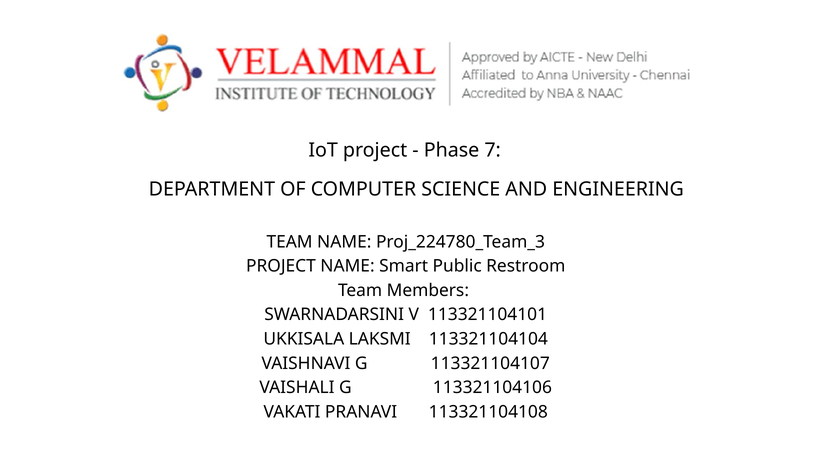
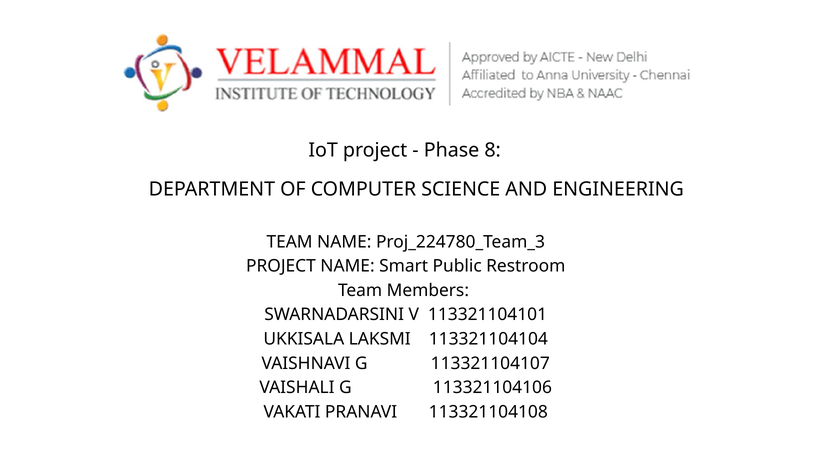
7: 7 -> 8 (493, 150)
